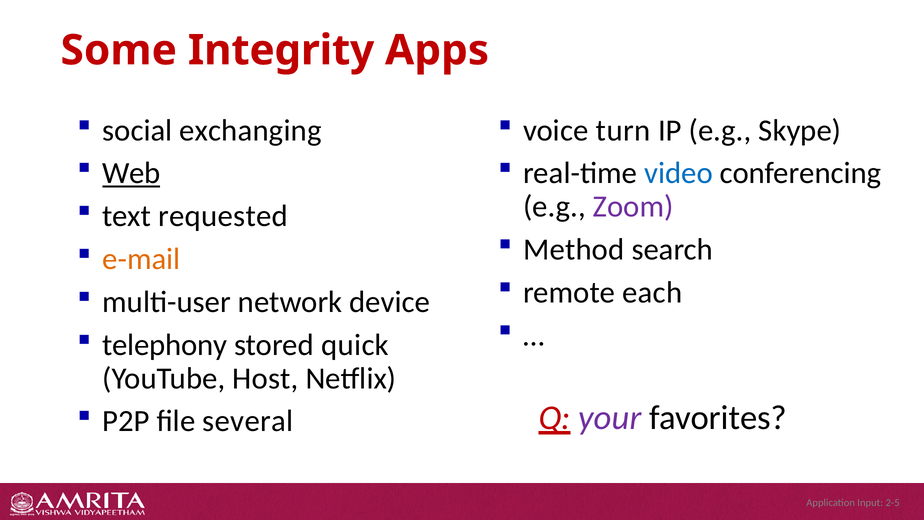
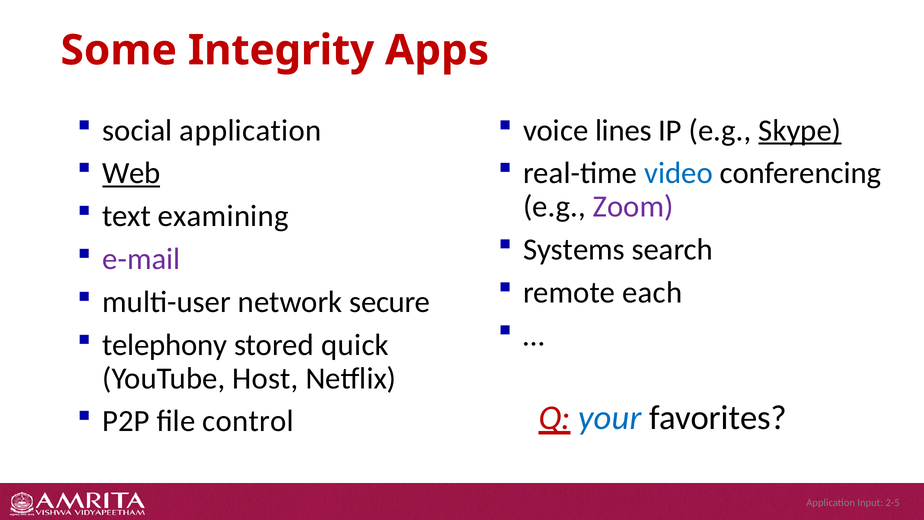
social exchanging: exchanging -> application (250, 130)
turn: turn -> lines (623, 130)
Skype underline: none -> present (800, 130)
requested: requested -> examining (223, 216)
Method: Method -> Systems (574, 249)
e-mail colour: orange -> purple (141, 259)
device: device -> secure (390, 302)
your colour: purple -> blue (610, 418)
several: several -> control (248, 421)
